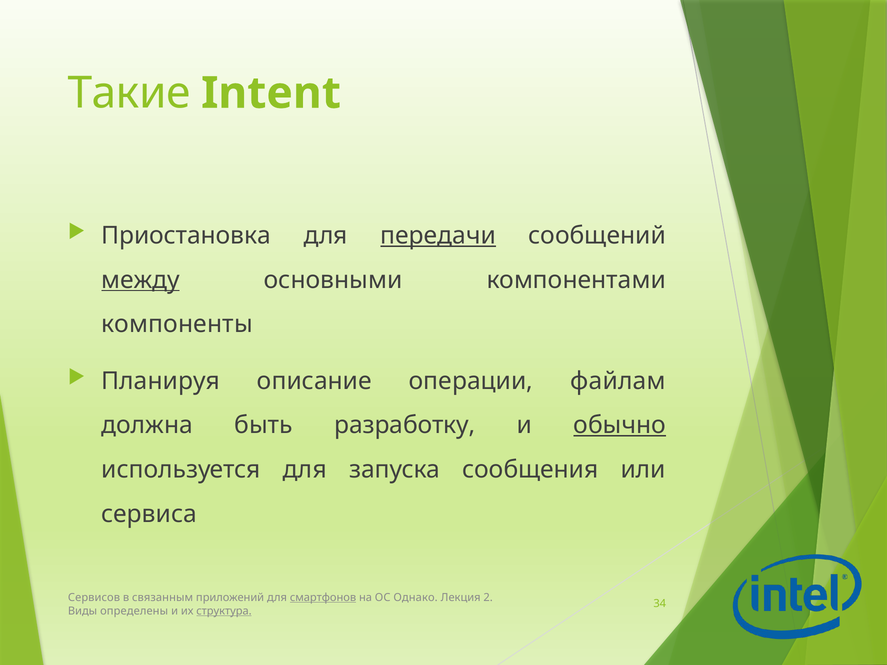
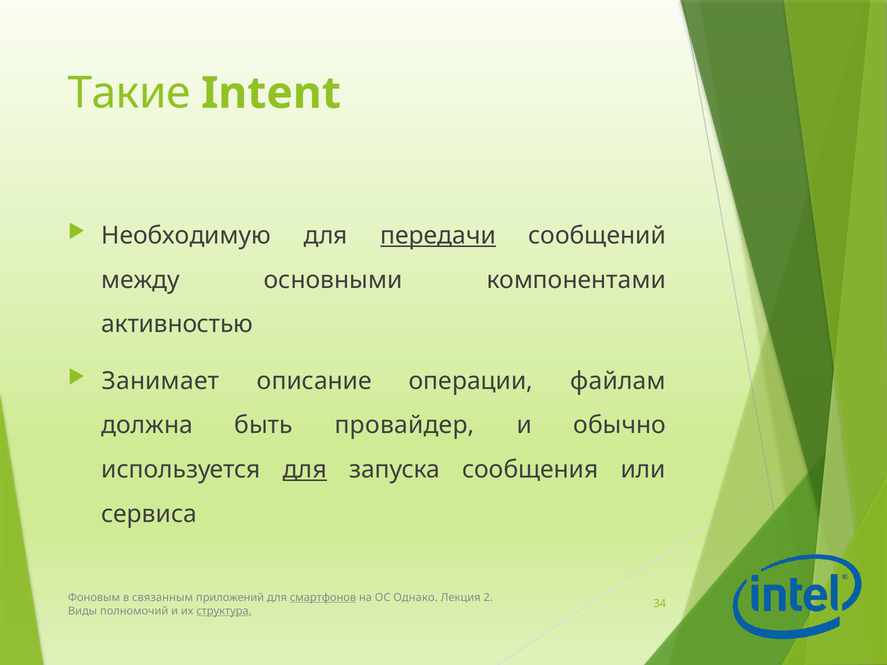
Приостановка: Приостановка -> Необходимую (186, 236)
между underline: present -> none (140, 280)
компоненты: компоненты -> активностью (177, 324)
Планируя: Планируя -> Занимает (161, 381)
разработку: разработку -> провайдер (405, 425)
обычно underline: present -> none (620, 425)
для underline: none -> present (305, 470)
Сервисов: Сервисов -> Фоновым (94, 598)
определены: определены -> полномочий (134, 611)
